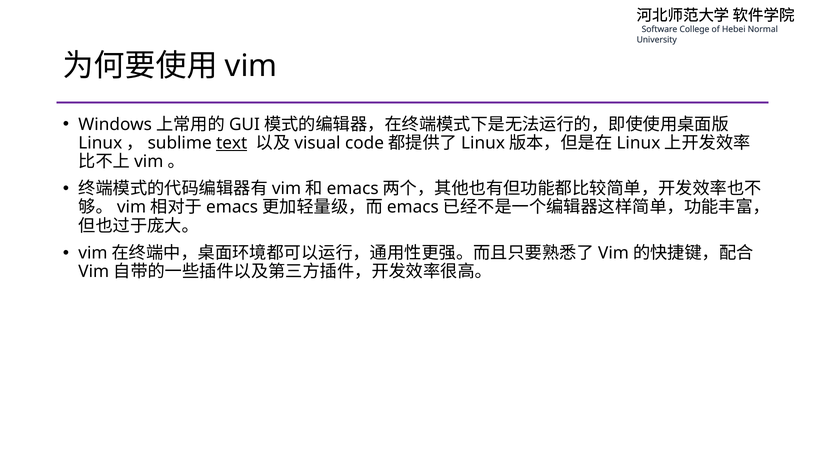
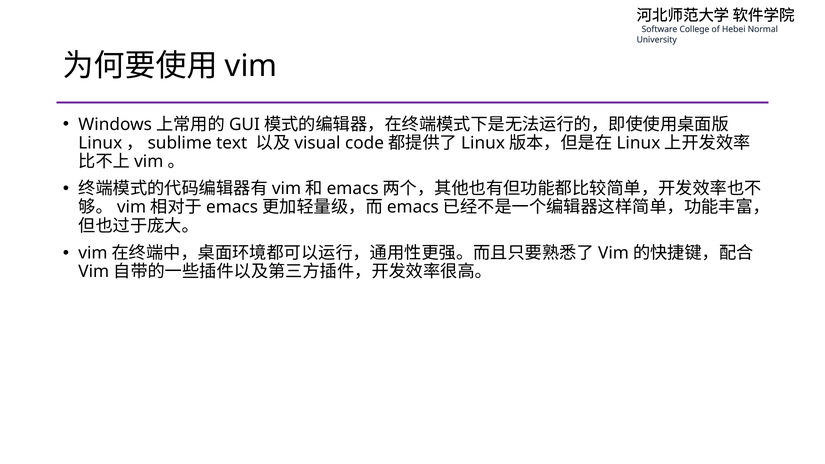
text underline: present -> none (232, 143)
